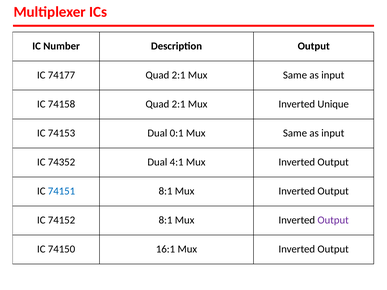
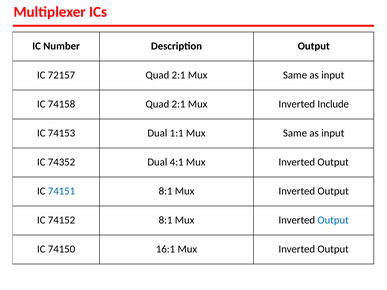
74177: 74177 -> 72157 (61, 75)
Unique: Unique -> Include (333, 104)
0:1: 0:1 -> 1:1 (177, 133)
Output colour: purple -> blue (333, 220)
